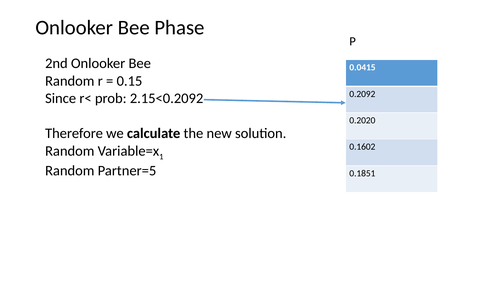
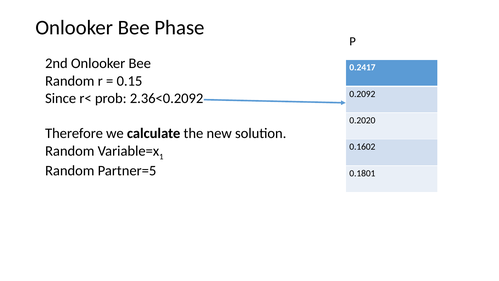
0.0415: 0.0415 -> 0.2417 (362, 67)
2.15<0.2092: 2.15<0.2092 -> 2.36<0.2092 (167, 98)
0.1851: 0.1851 -> 0.1801 (362, 173)
